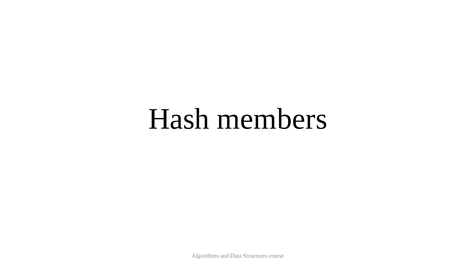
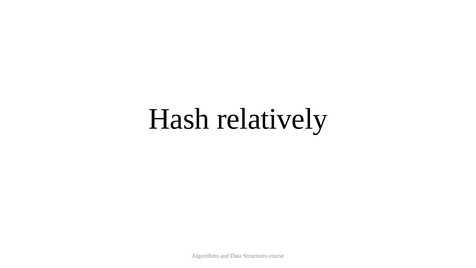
members: members -> relatively (272, 119)
